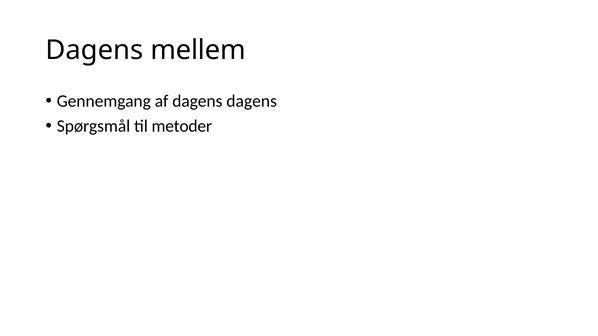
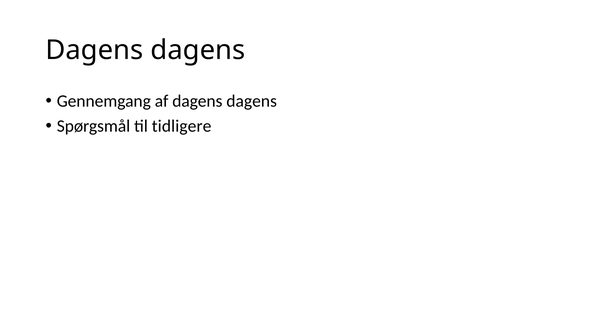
mellem: mellem -> dagens (198, 50)
metoder: metoder -> tidligere (182, 126)
